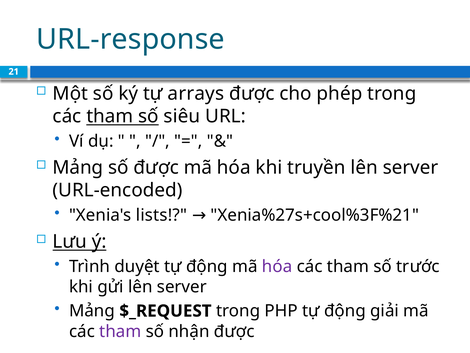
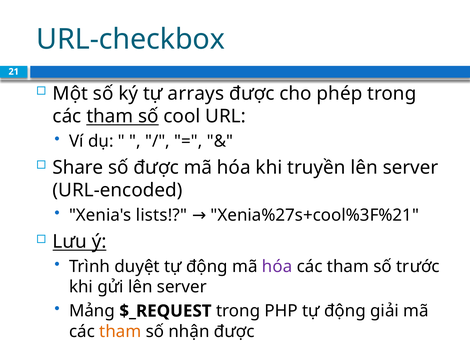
URL-response: URL-response -> URL-checkbox (131, 39)
siêu: siêu -> cool (182, 116)
Mảng: Mảng -> Share (78, 167)
tham colour: purple -> orange (120, 331)
